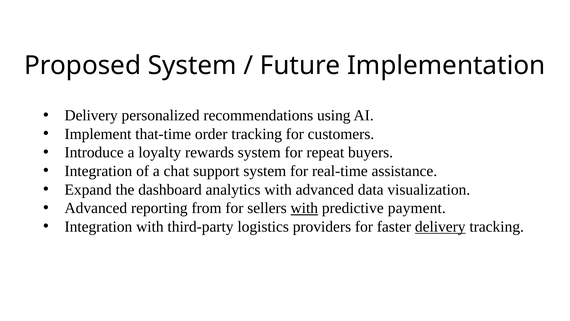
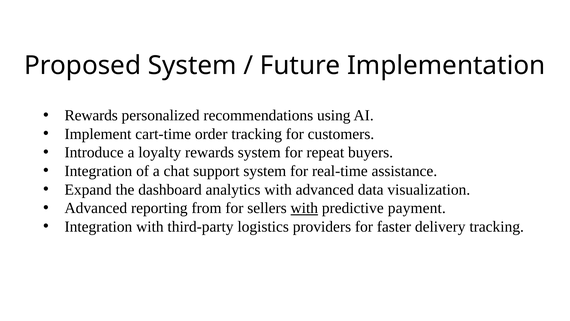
Delivery: Delivery -> Rewards (91, 115)
that-time: that-time -> cart-time (163, 134)
delivery underline: present -> none (440, 226)
